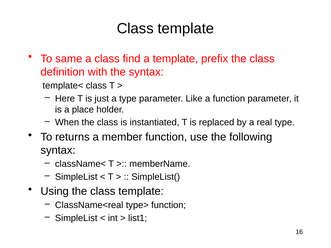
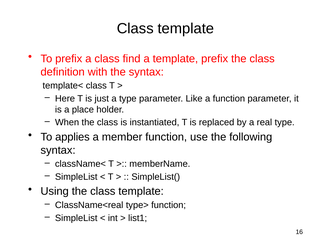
To same: same -> prefix (69, 59)
returns: returns -> applies (72, 137)
